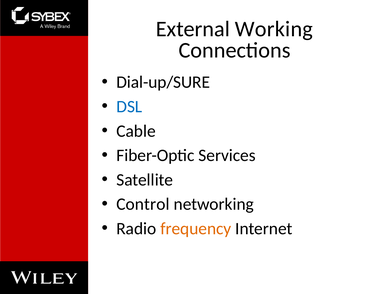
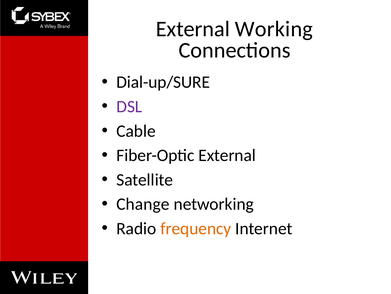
DSL colour: blue -> purple (129, 106)
Fiber-Optic Services: Services -> External (227, 155)
Control: Control -> Change (143, 204)
